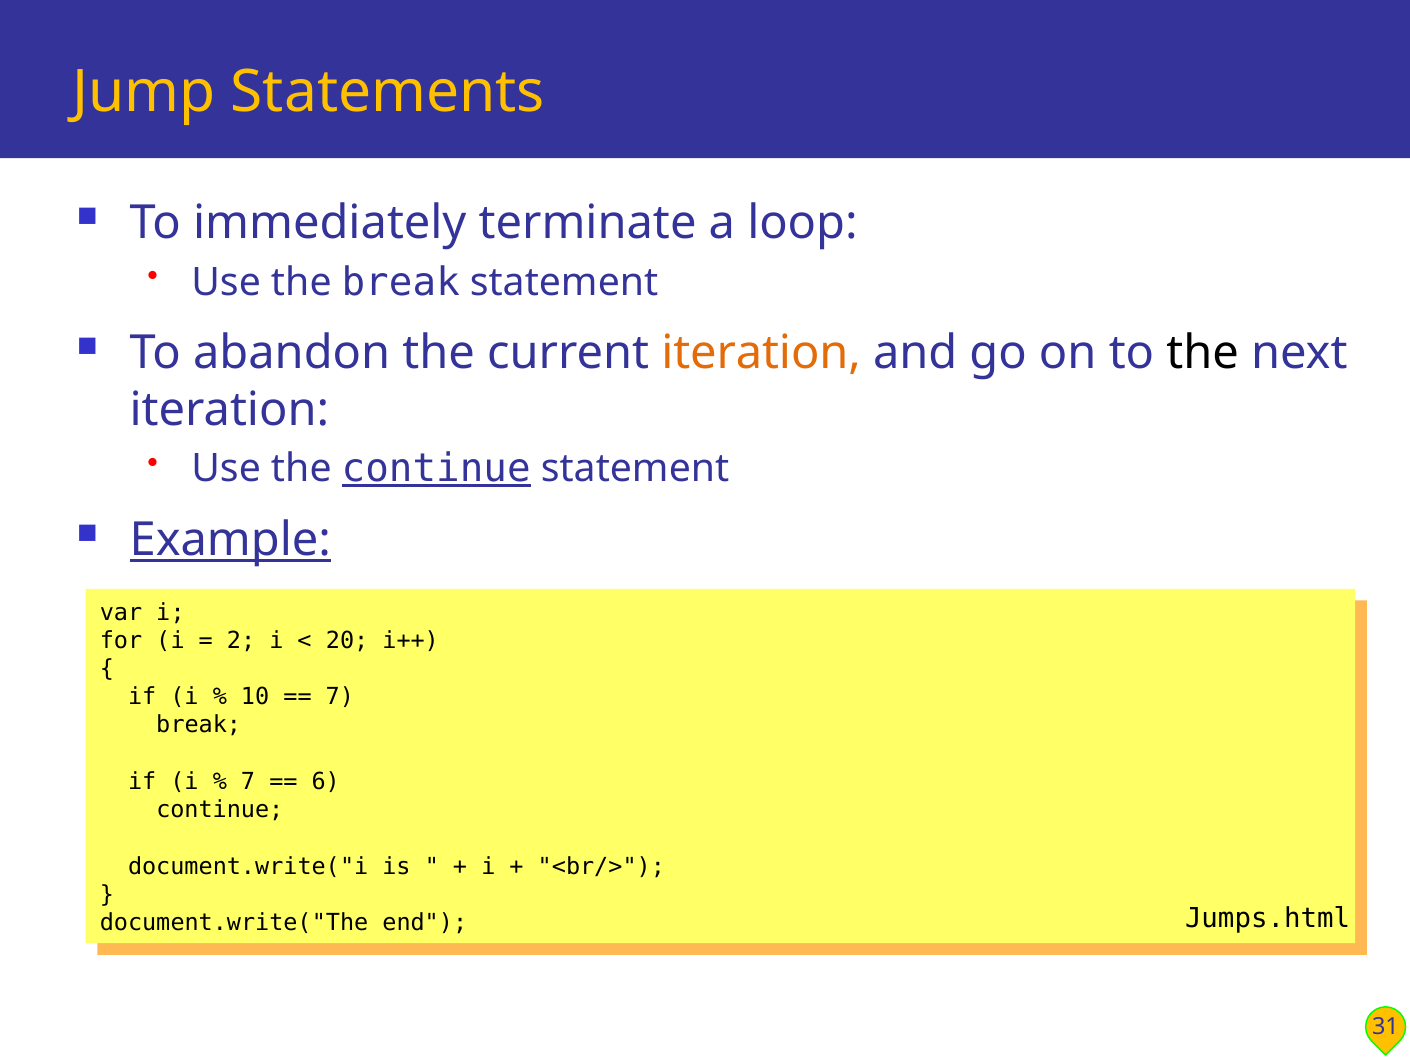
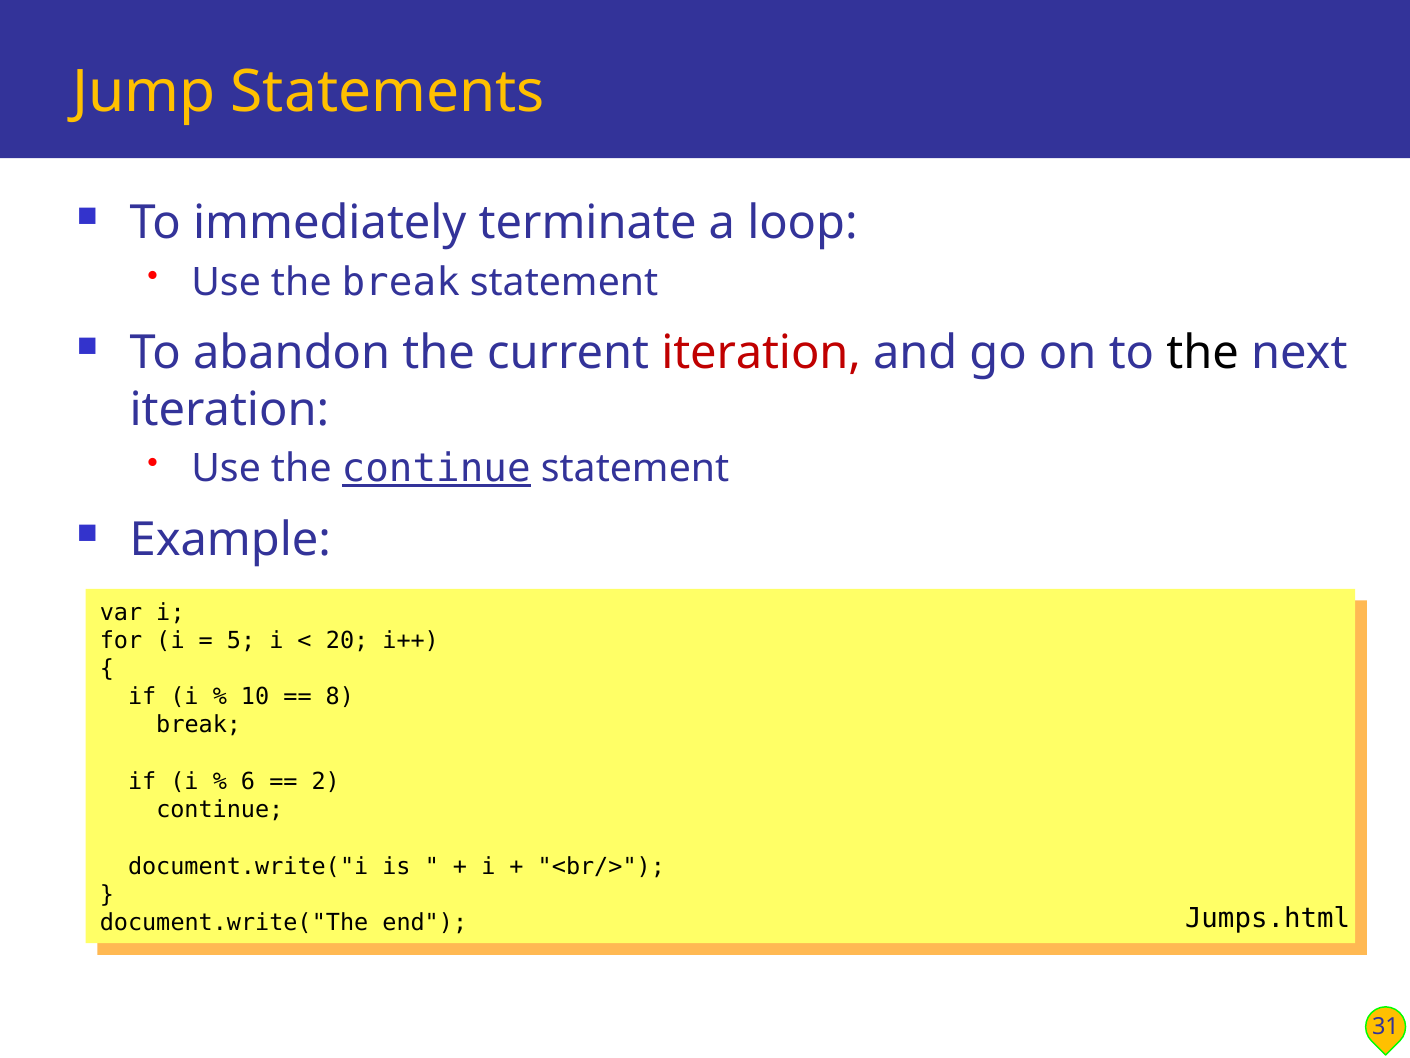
iteration colour: orange -> red (761, 353)
Example underline: present -> none (230, 540)
2: 2 -> 5 (241, 640)
7: 7 -> 8 (340, 697)
7: 7 -> 6 (248, 781)
6: 6 -> 2 (326, 781)
